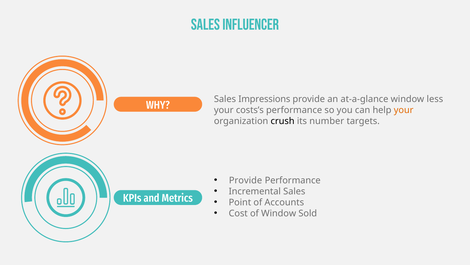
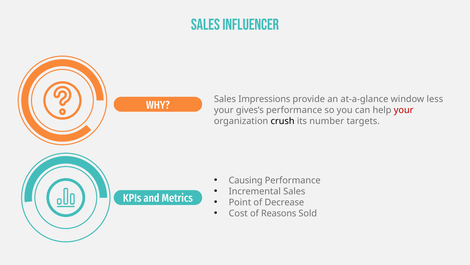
costs’s: costs’s -> gives’s (250, 110)
your colour: orange -> red (404, 110)
Provide: Provide -> Causing (246, 180)
Accounts: Accounts -> Decrease (284, 202)
of Window: Window -> Reasons (279, 213)
